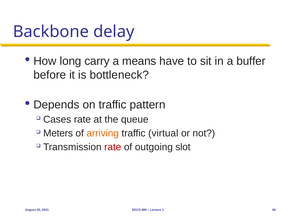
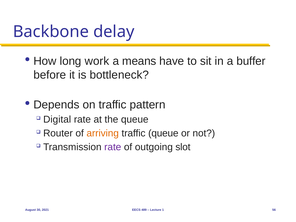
carry: carry -> work (97, 61)
Cases: Cases -> Digital (57, 119)
Meters: Meters -> Router (58, 133)
traffic virtual: virtual -> queue (163, 133)
rate colour: red -> purple (113, 147)
